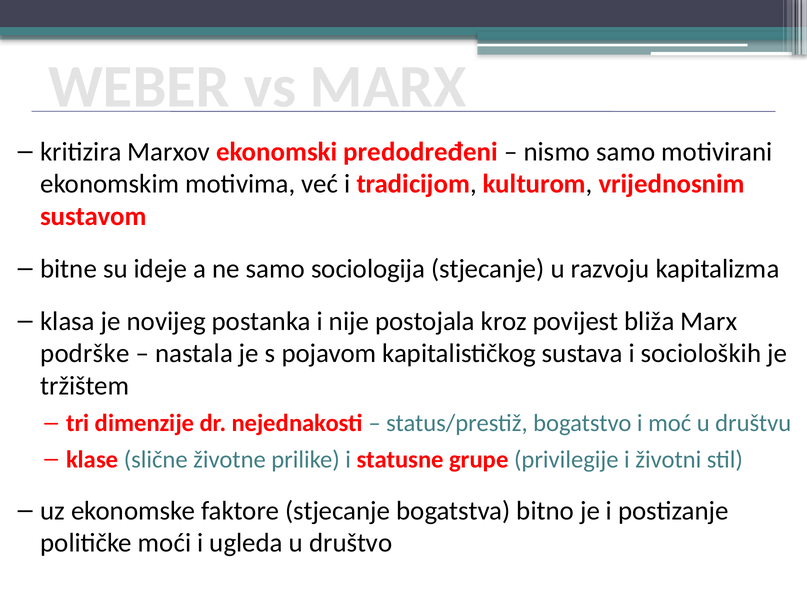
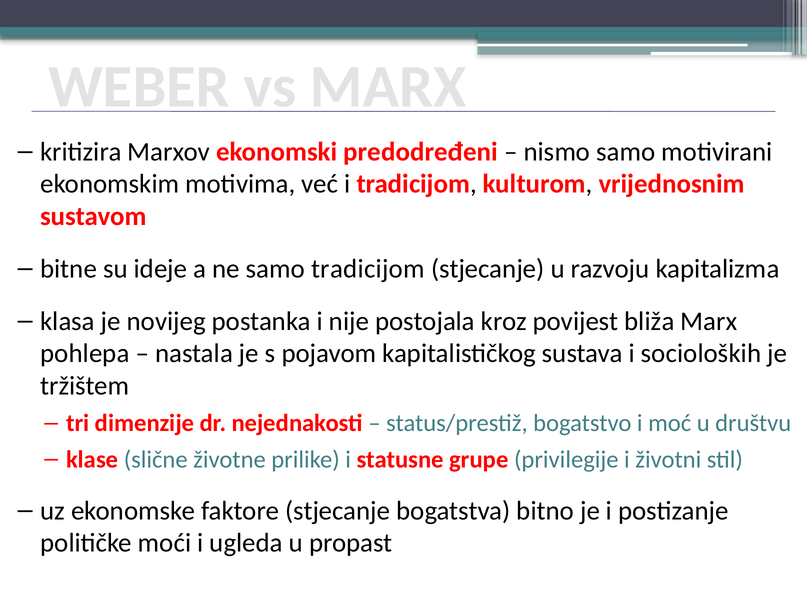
samo sociologija: sociologija -> tradicijom (368, 269)
podrške: podrške -> pohlepa (85, 354)
društvo: društvo -> propast (351, 543)
